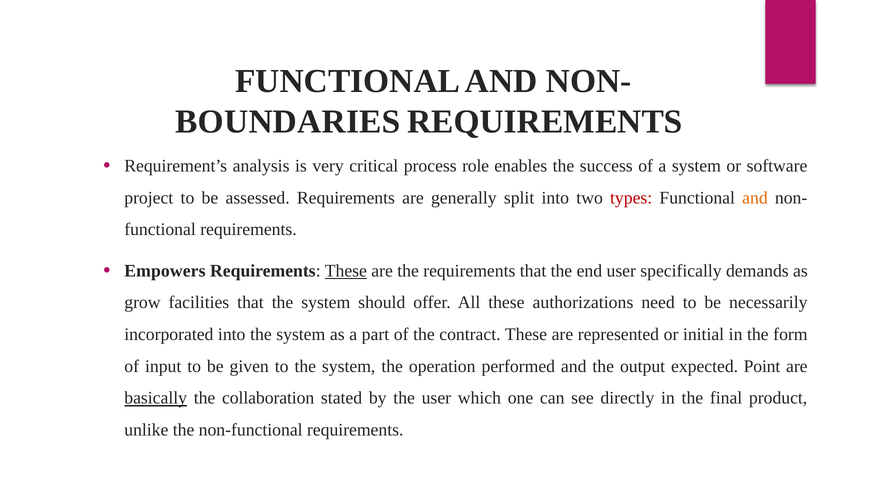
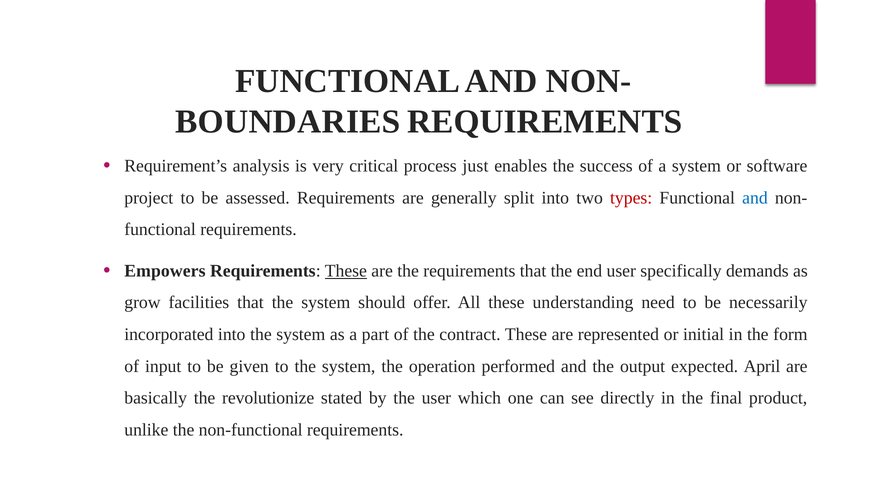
role: role -> just (475, 166)
and colour: orange -> blue (755, 198)
authorizations: authorizations -> understanding (583, 303)
Point: Point -> April (762, 366)
basically underline: present -> none (156, 398)
collaboration: collaboration -> revolutionize (268, 398)
